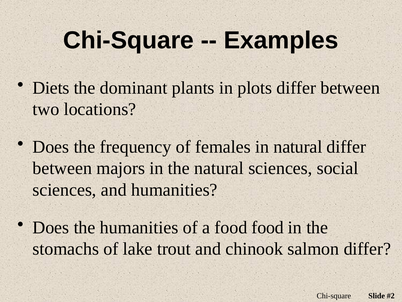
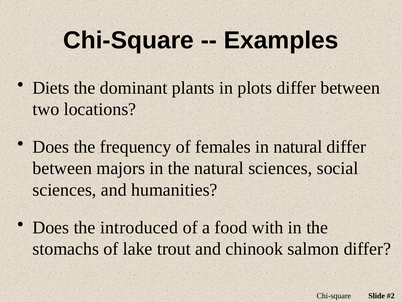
the humanities: humanities -> introduced (139, 227)
food food: food -> with (268, 227)
